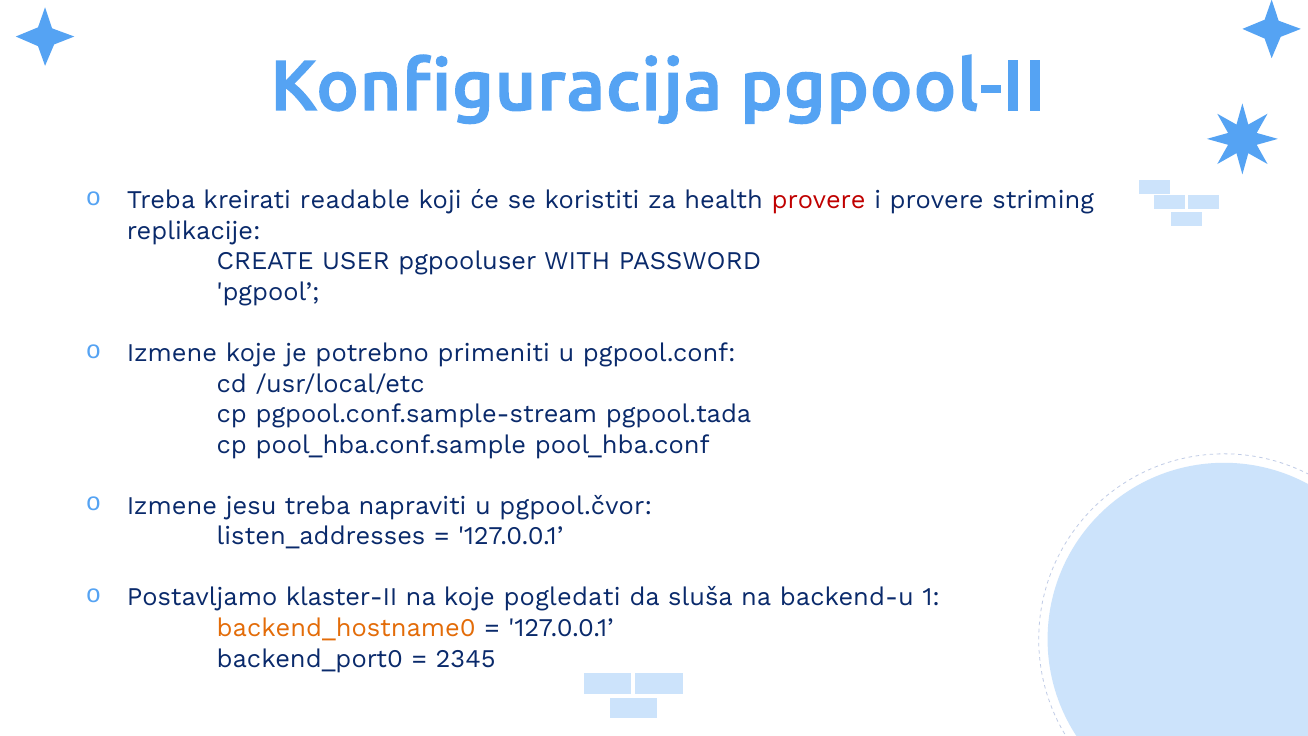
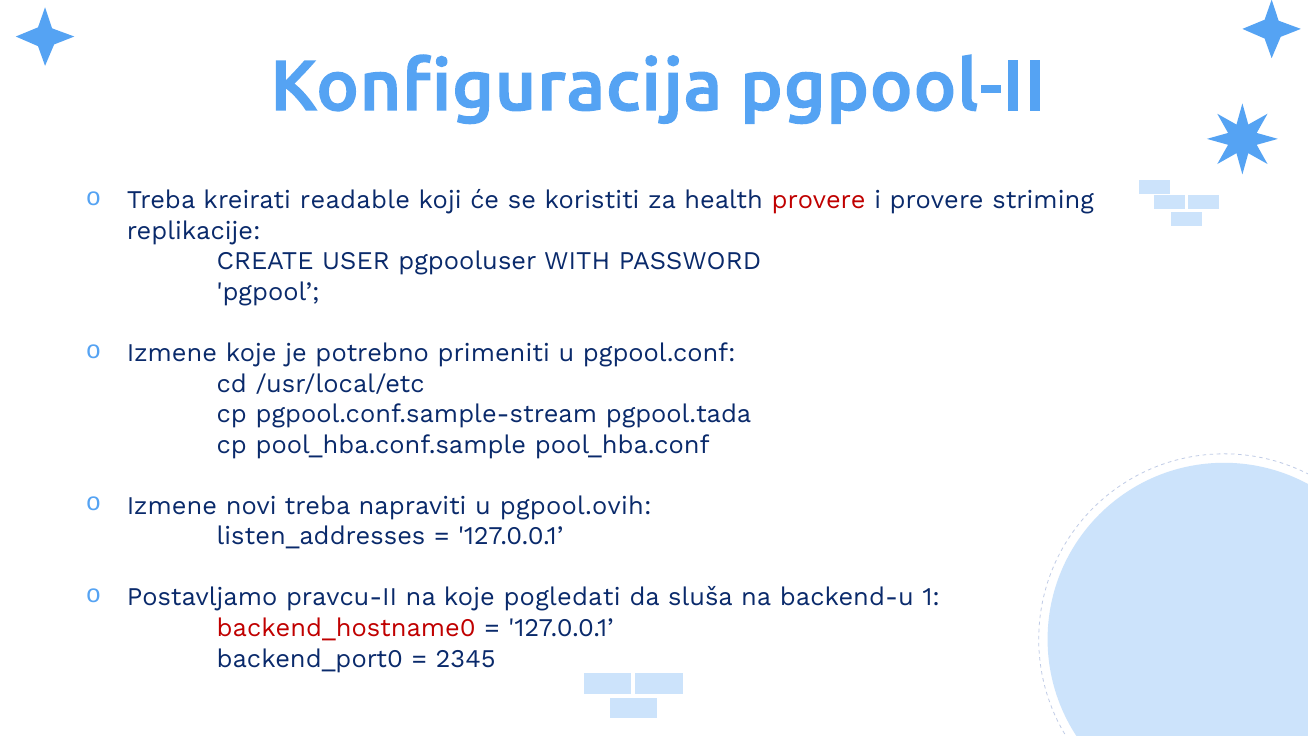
jesu: jesu -> novi (251, 506)
pgpool.čvor: pgpool.čvor -> pgpool.ovih (576, 506)
klaster-II: klaster-II -> pravcu-II (342, 597)
backend_hostname0 colour: orange -> red (346, 628)
